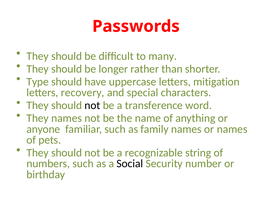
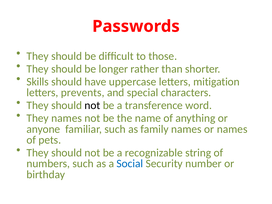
many: many -> those (163, 56)
Type: Type -> Skills (38, 82)
recovery: recovery -> prevents (83, 93)
Social colour: black -> blue (130, 164)
